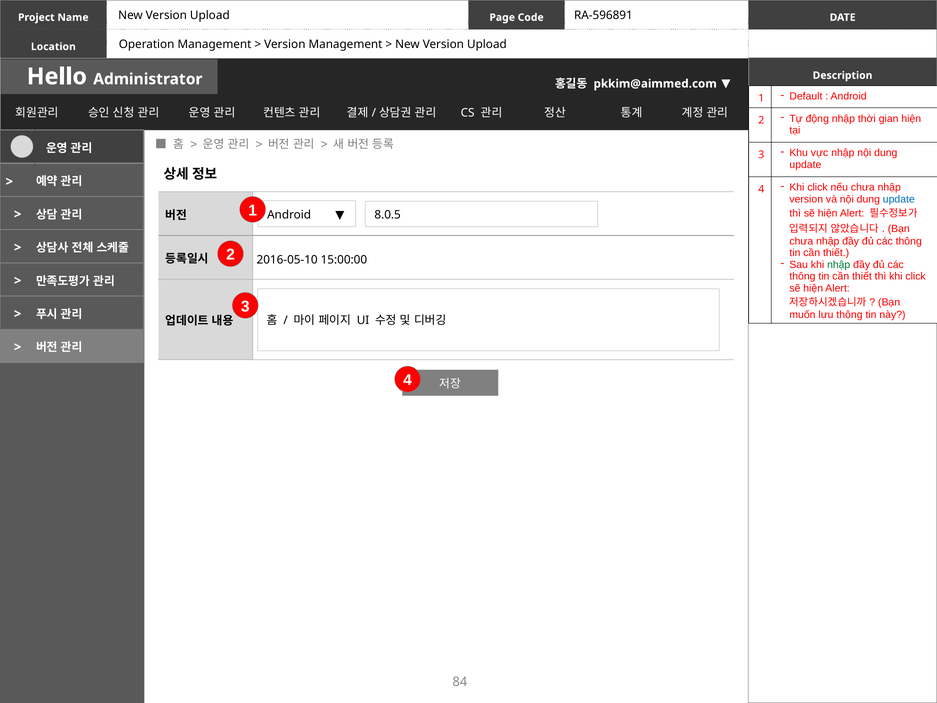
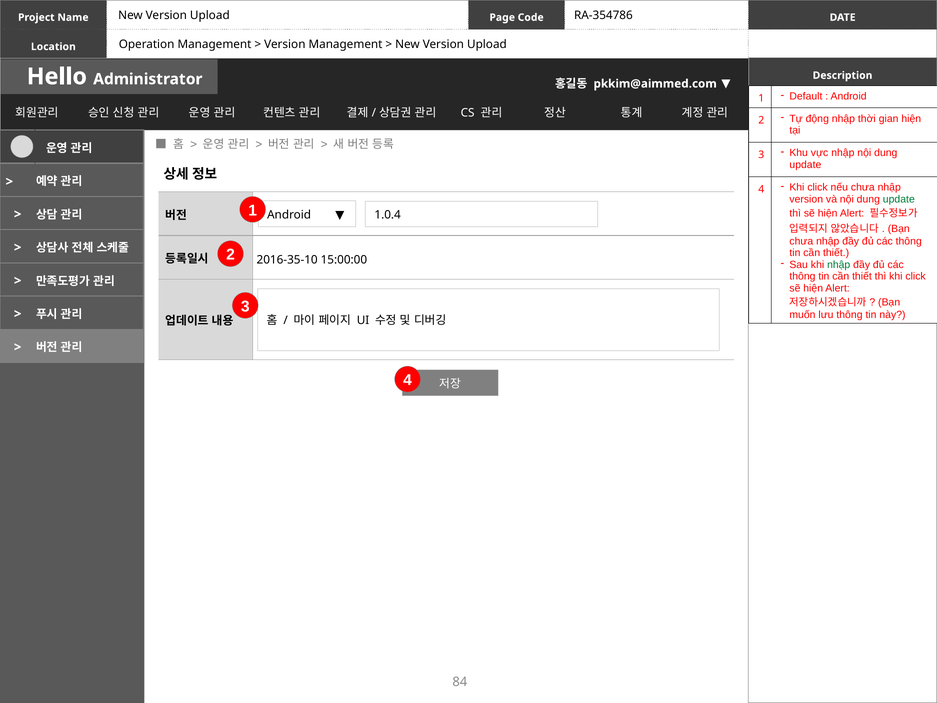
RA-596891: RA-596891 -> RA-354786 (603, 15)
update colour: blue -> green (899, 199)
8.0.5: 8.0.5 -> 1.0.4 (388, 215)
2016-05-10: 2016-05-10 -> 2016-35-10 (287, 260)
